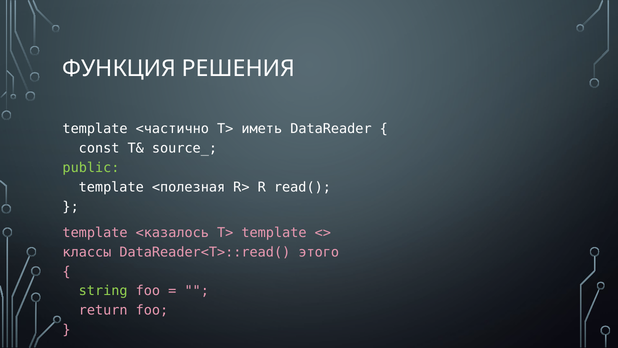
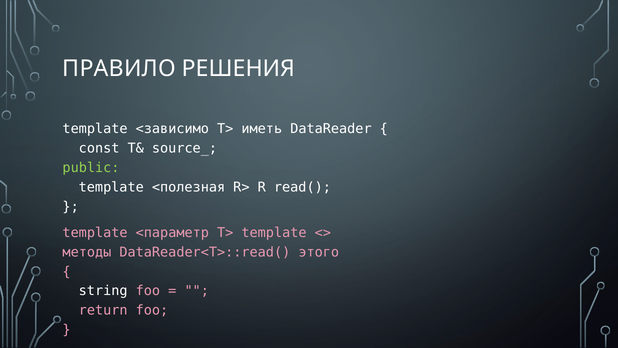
ФУНКЦИЯ: ФУНКЦИЯ -> ПРАВИЛО (119, 69)
<частично: <частично -> <зависимо (172, 129)
<казалось: <казалось -> <параметр (172, 232)
классы: классы -> методы (87, 252)
string colour: light green -> white (103, 291)
